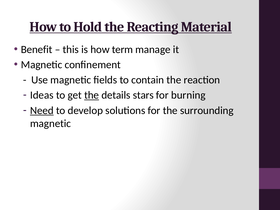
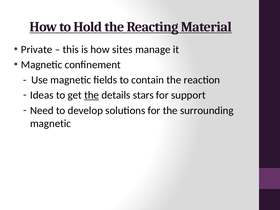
Benefit: Benefit -> Private (37, 50)
term: term -> sites (122, 50)
burning: burning -> support (188, 95)
Need underline: present -> none (42, 110)
